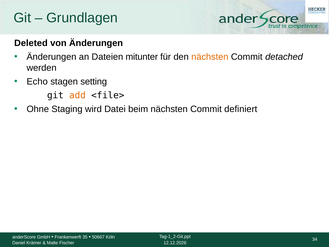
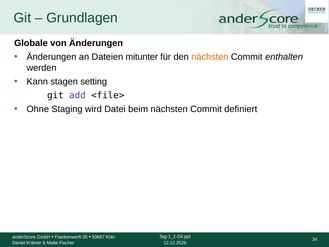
Deleted: Deleted -> Globale (31, 43)
detached: detached -> enthalten (284, 57)
Echo: Echo -> Kann (37, 81)
add colour: orange -> purple (77, 95)
